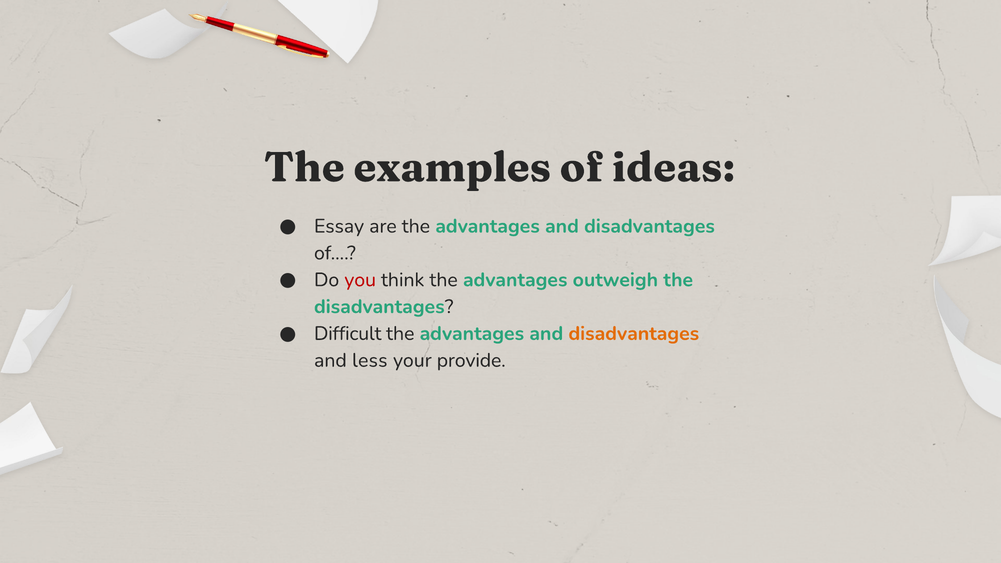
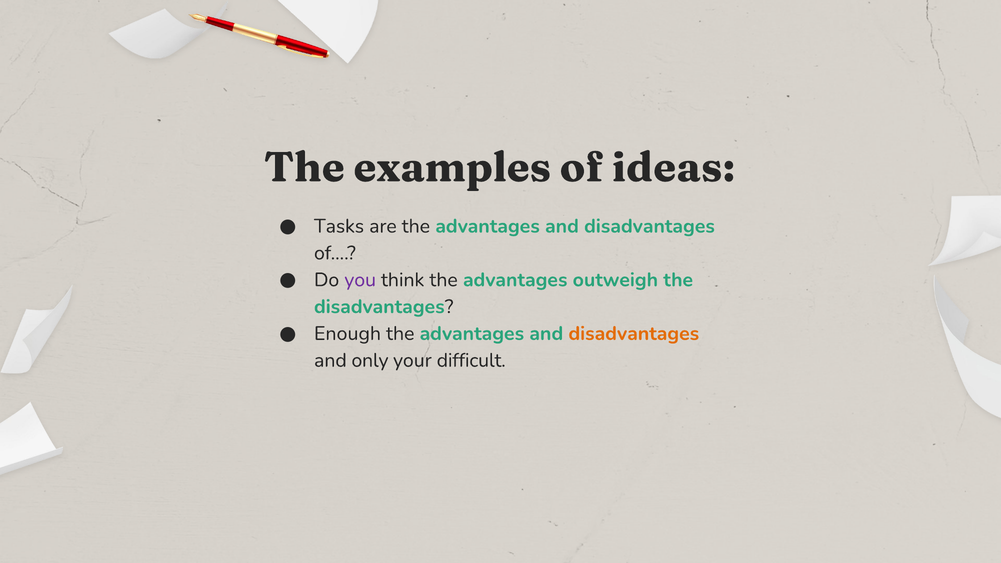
Essay: Essay -> Tasks (339, 226)
you colour: red -> purple (360, 280)
Difficult: Difficult -> Enough (348, 334)
less: less -> only (370, 360)
provide: provide -> difficult (471, 360)
